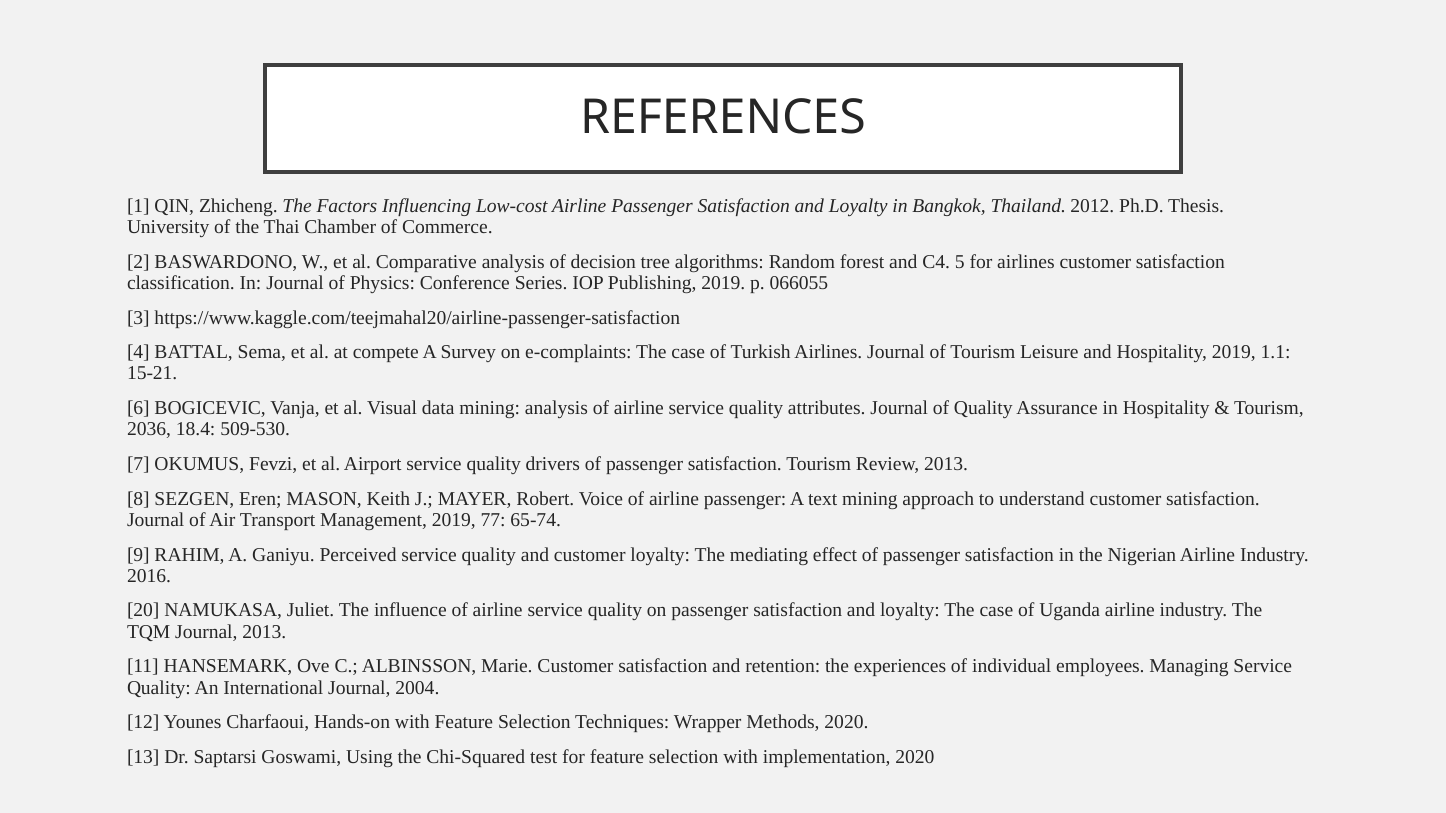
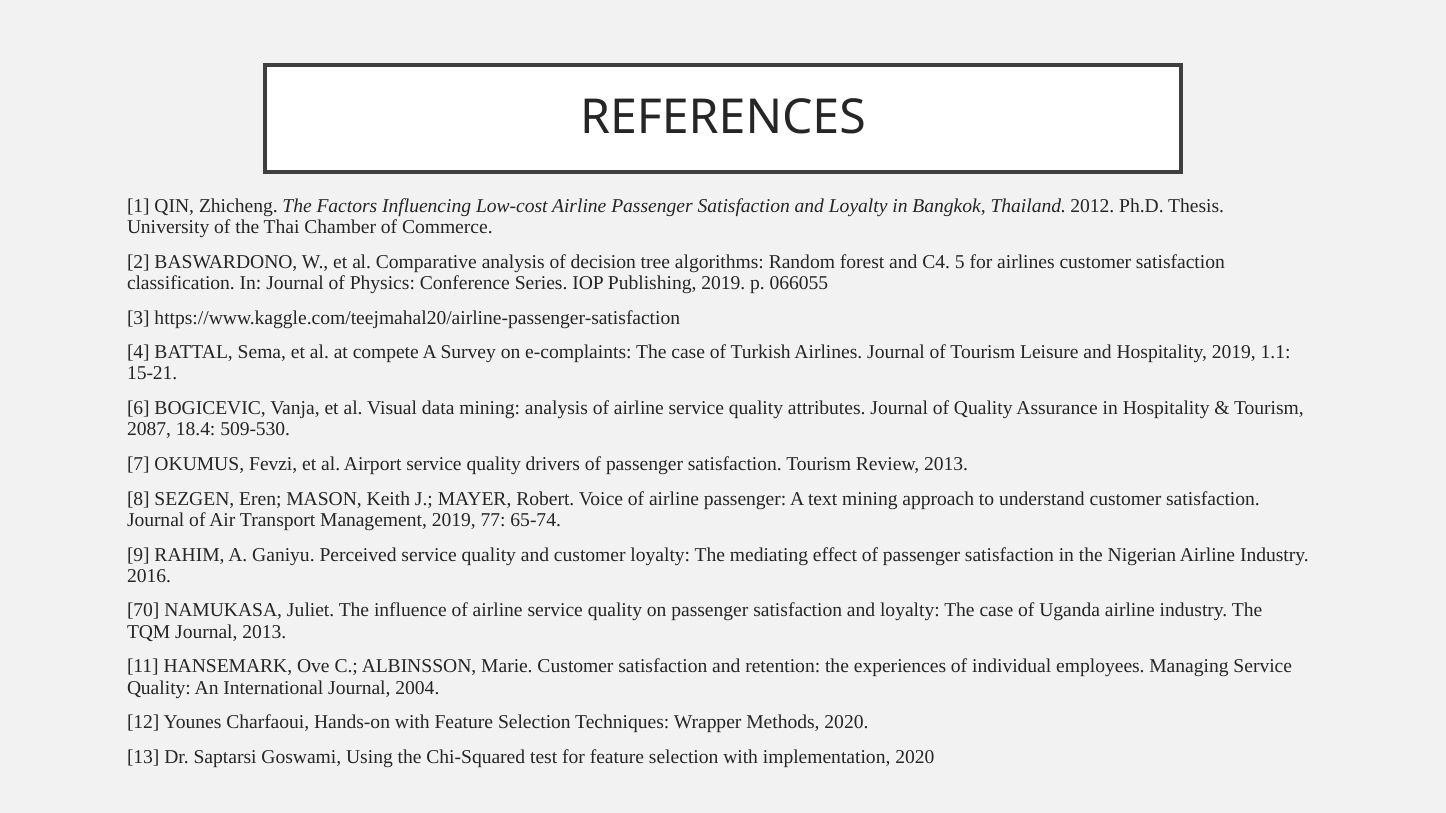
2036: 2036 -> 2087 (149, 430)
20: 20 -> 70 (143, 611)
